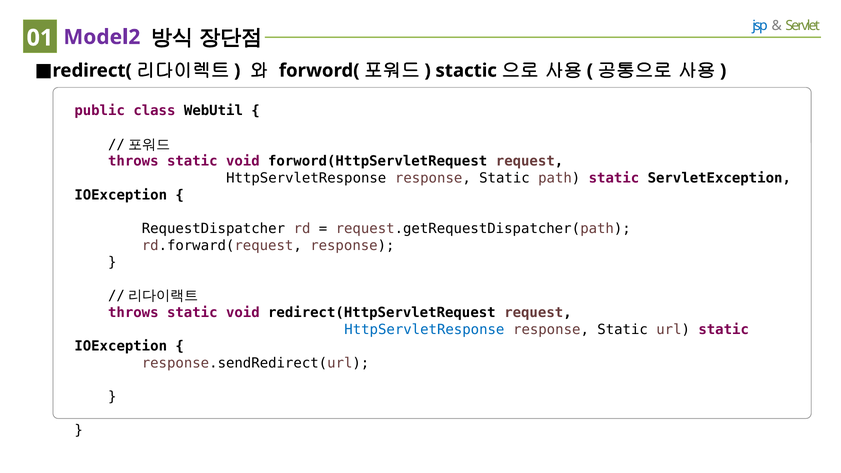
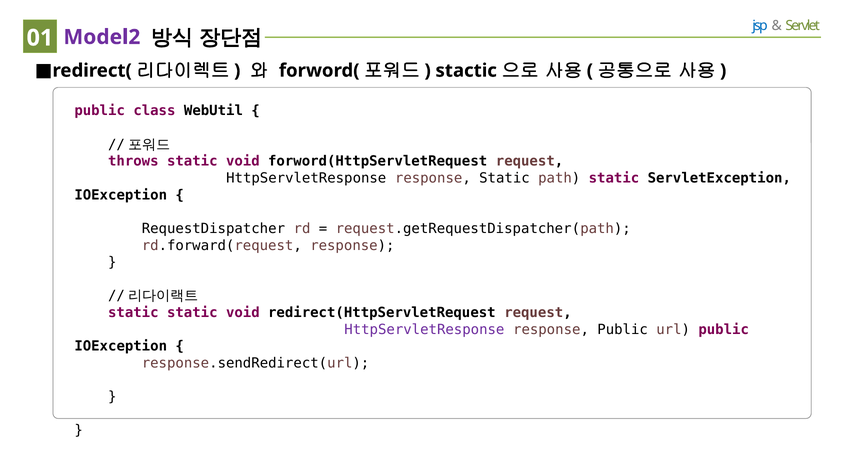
throws: throws -> static (133, 313)
HttpServletResponse colour: blue -> purple (424, 330)
Static: Static -> Public (623, 330)
url static: static -> public (724, 330)
